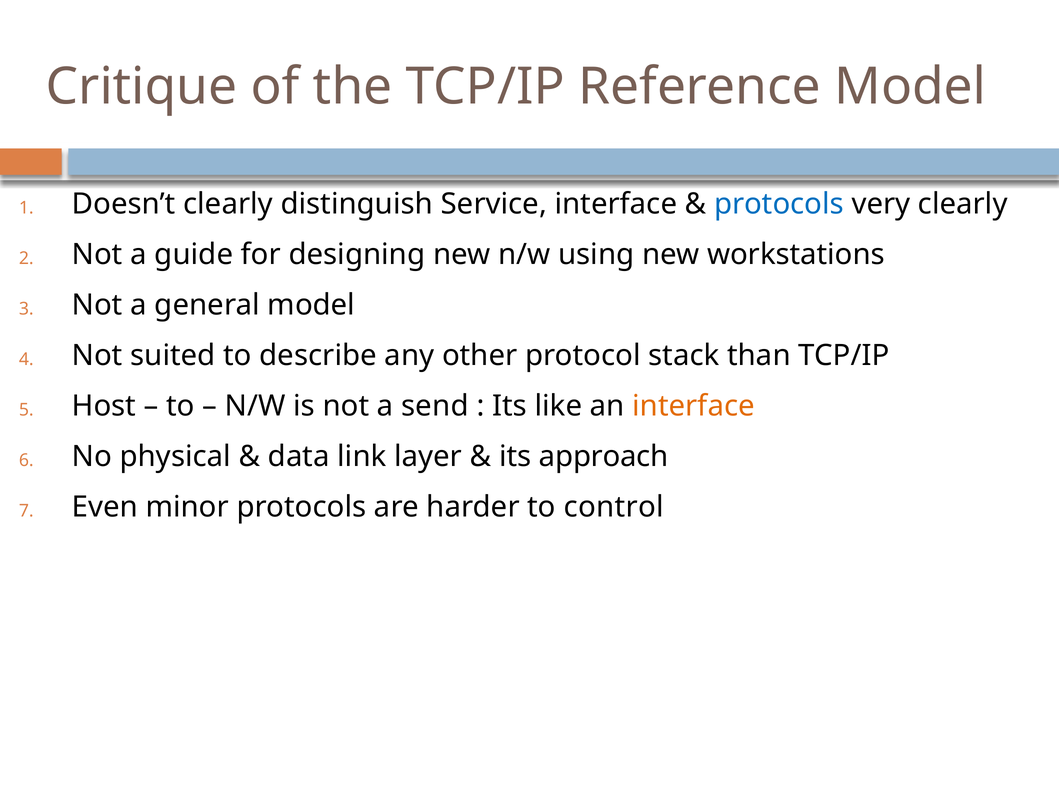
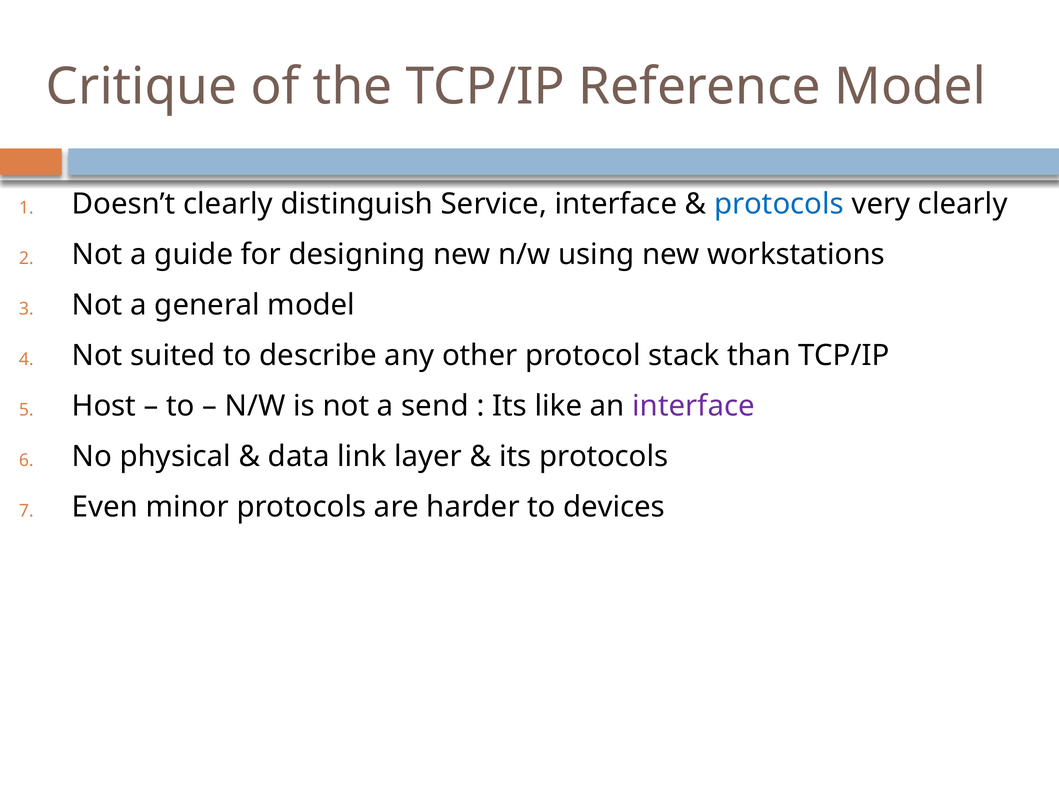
interface colour: orange -> purple (694, 406)
its approach: approach -> protocols (604, 456)
control: control -> devices (614, 507)
